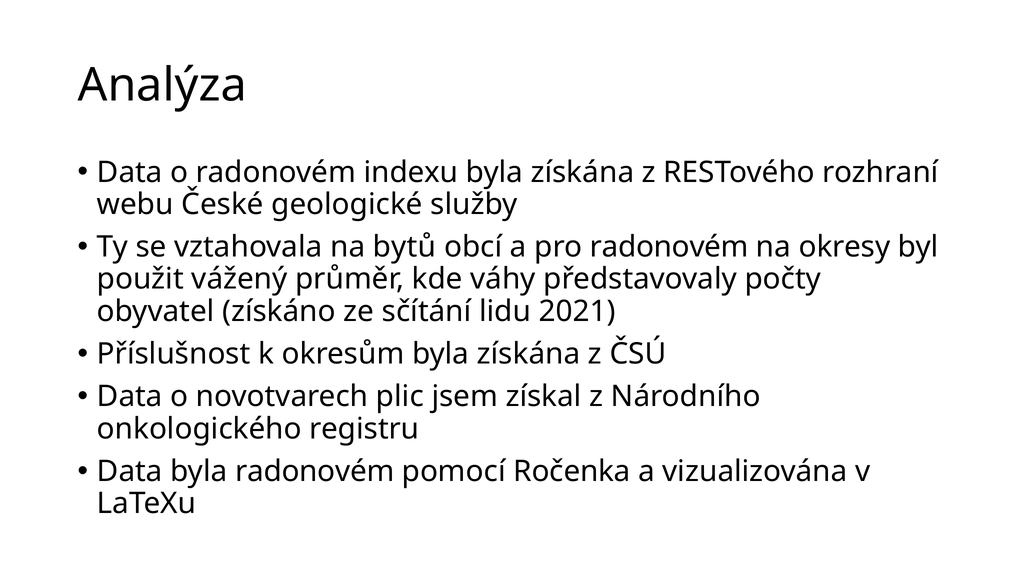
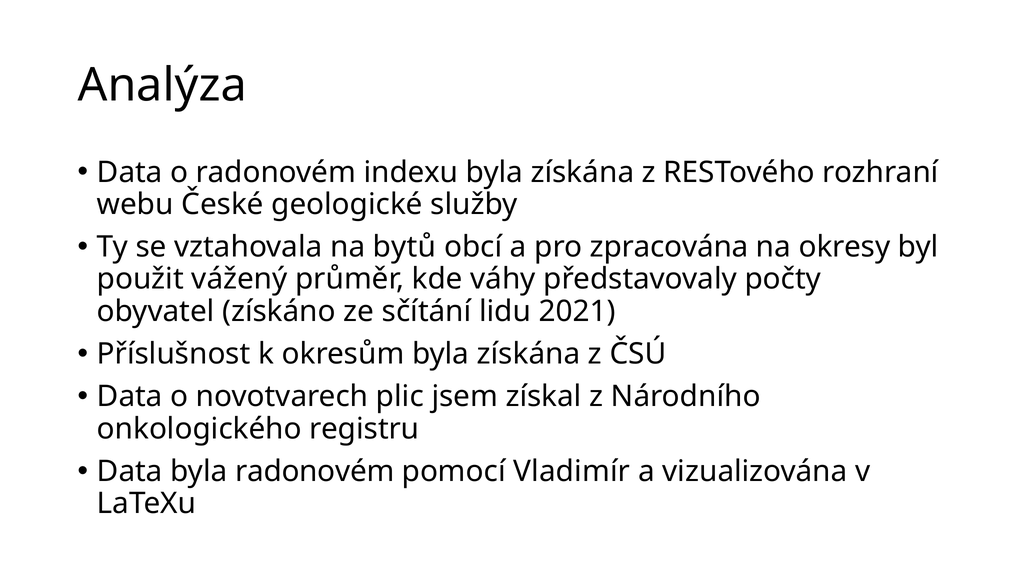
pro radonovém: radonovém -> zpracována (669, 247)
Ročenka: Ročenka -> Vladimír (572, 472)
